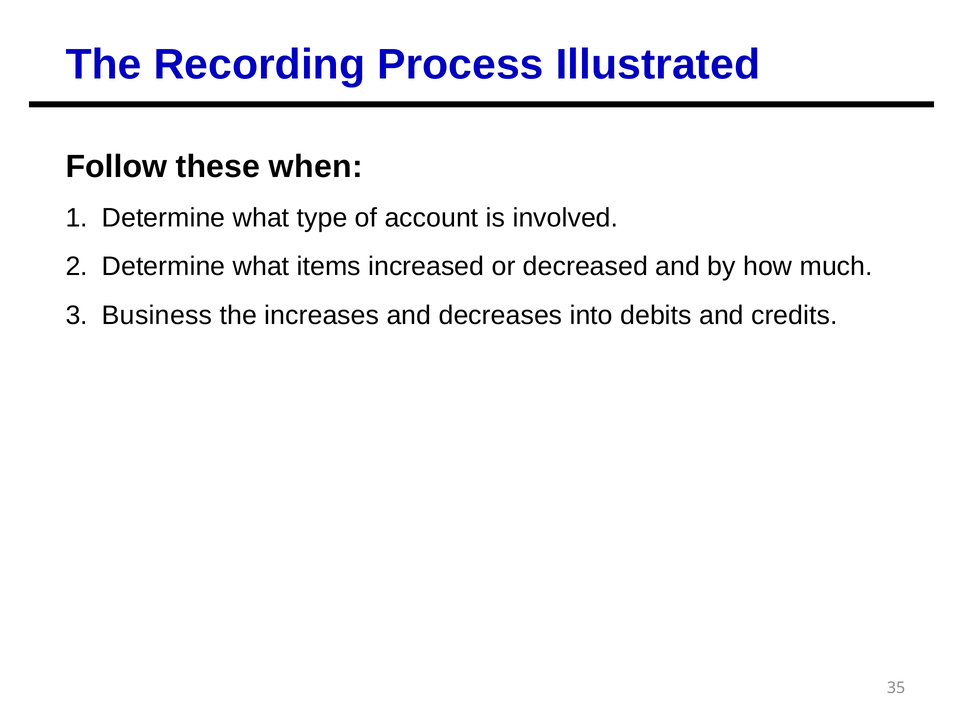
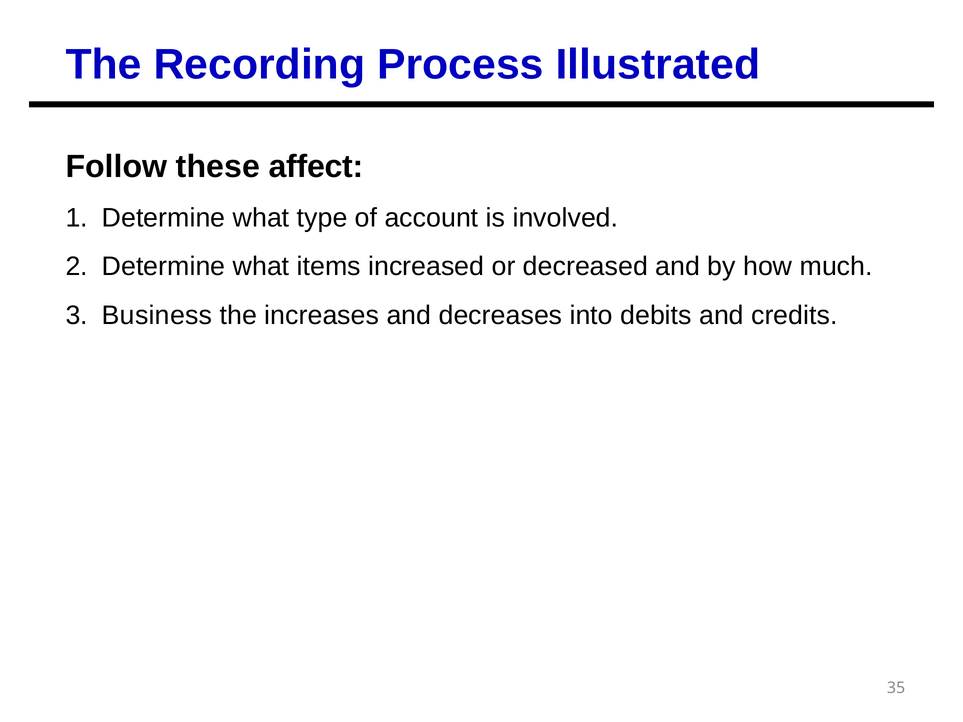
when: when -> affect (316, 166)
